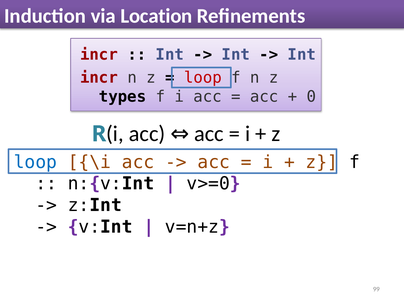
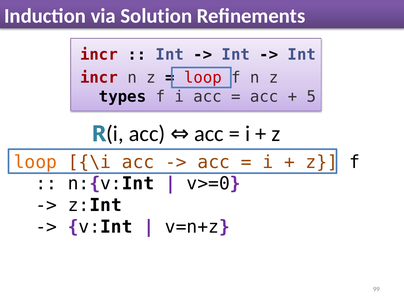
Location: Location -> Solution (156, 16)
0: 0 -> 5 (311, 97)
loop colour: blue -> orange (35, 162)
